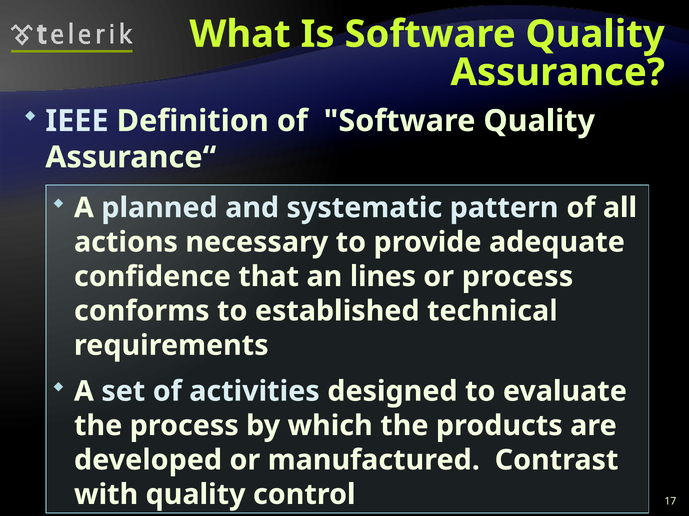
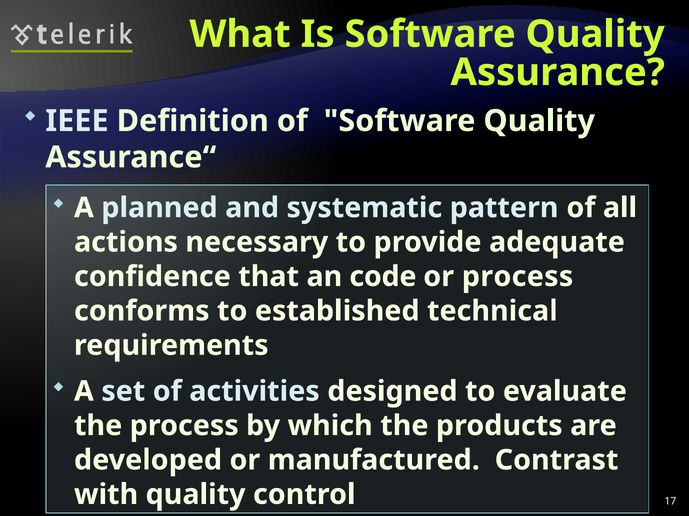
lines: lines -> code (383, 277)
